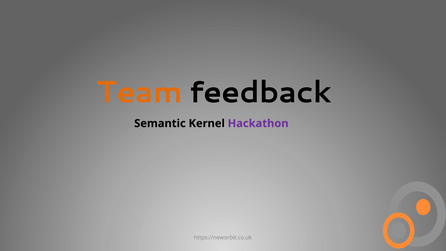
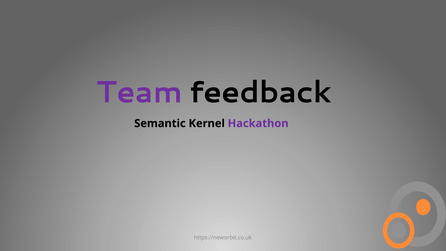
Team colour: orange -> purple (139, 92)
